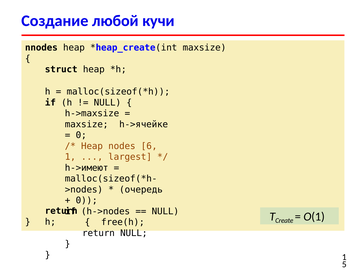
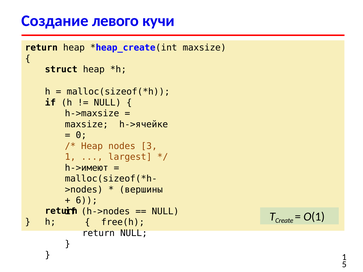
любой: любой -> левого (115, 21)
nnodes: nnodes -> return (41, 48)
6: 6 -> 3 (149, 146)
очередь: очередь -> вершины (141, 190)
0: 0 -> 6 (87, 201)
